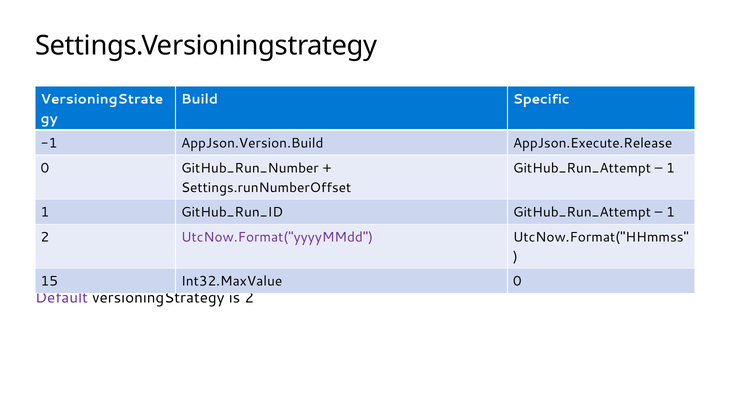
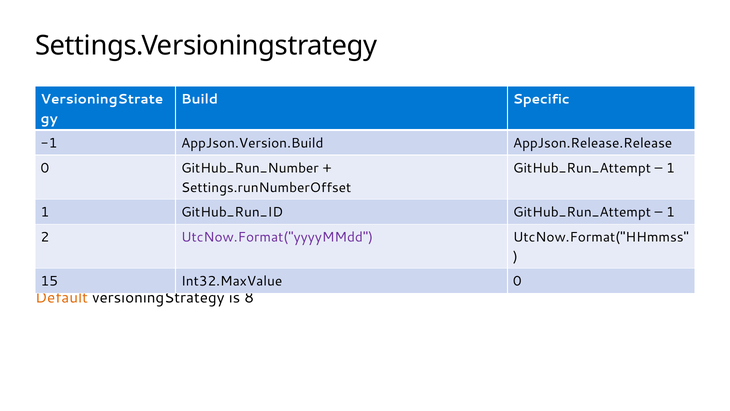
AppJson.Execute.Release: AppJson.Execute.Release -> AppJson.Release.Release (593, 143)
Default colour: purple -> orange (62, 297)
is 2: 2 -> 8 (249, 297)
